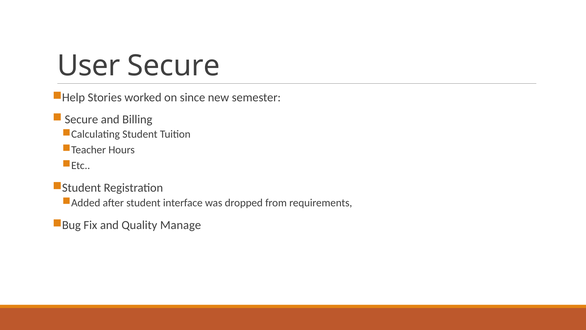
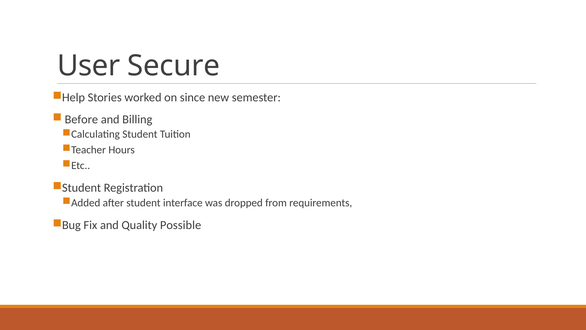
Secure: Secure -> Before (81, 119)
Manage: Manage -> Possible (181, 225)
